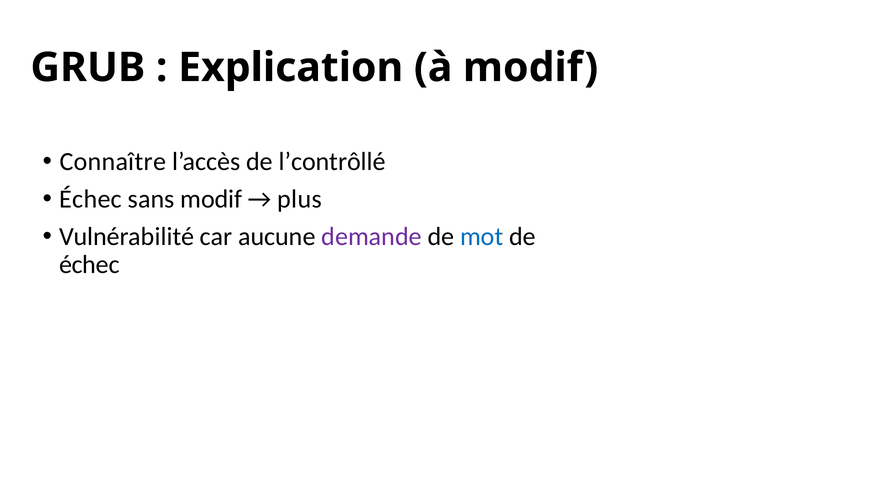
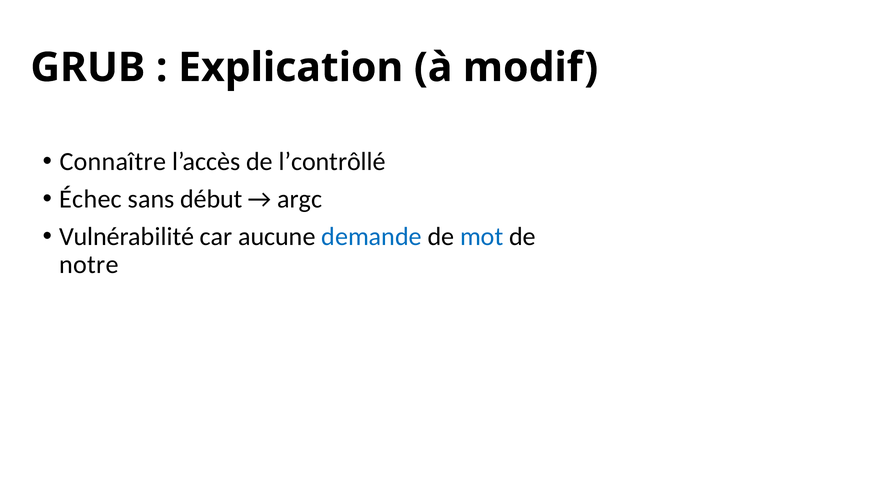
sans modif: modif -> début (211, 199)
plus: plus -> argc (300, 199)
demande colour: purple -> blue (372, 237)
échec: échec -> notre (89, 265)
